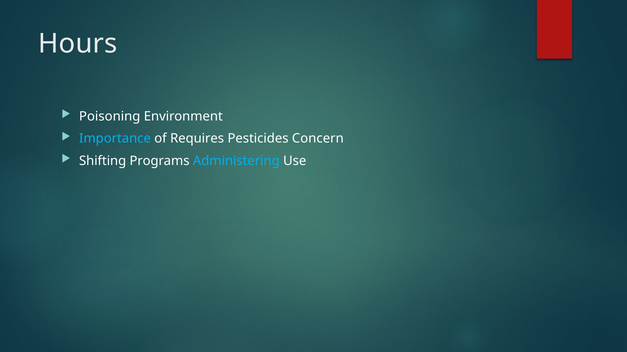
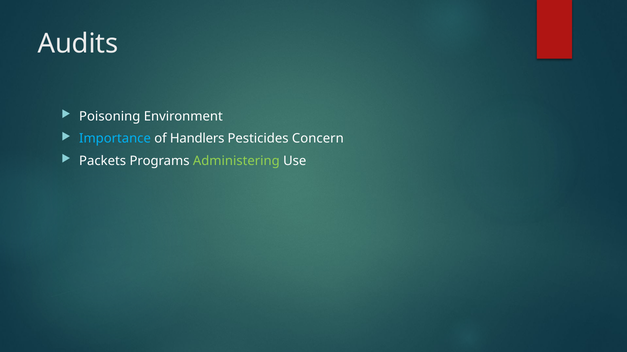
Hours: Hours -> Audits (78, 44)
Requires: Requires -> Handlers (197, 139)
Shifting: Shifting -> Packets (103, 161)
Administering colour: light blue -> light green (236, 161)
